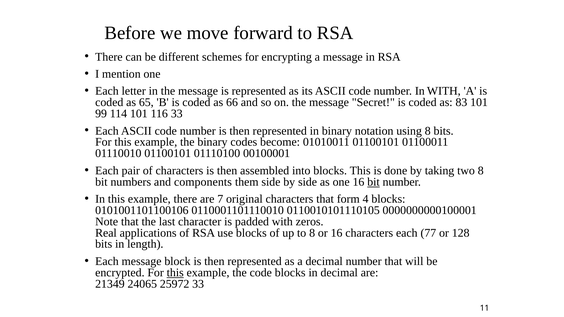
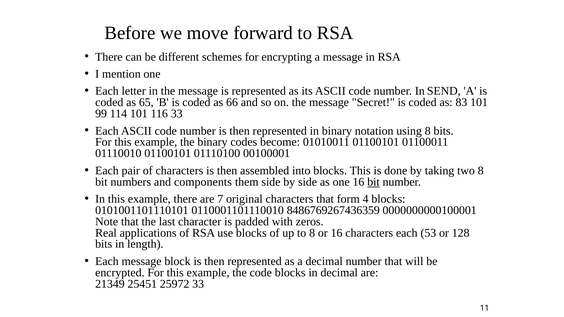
In WITH: WITH -> SEND (444, 91)
0101001101100106: 0101001101100106 -> 0101001101110101 (142, 210)
0110010101110105: 0110010101110105 -> 8486769267436359 (333, 210)
77: 77 -> 53 (428, 233)
this underline: present -> none (175, 273)
24065: 24065 -> 25451 (142, 284)
